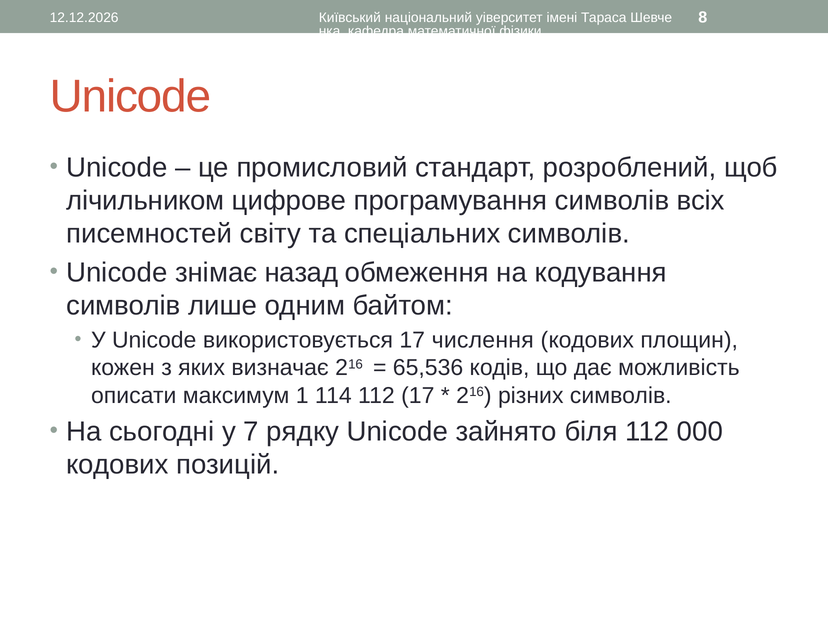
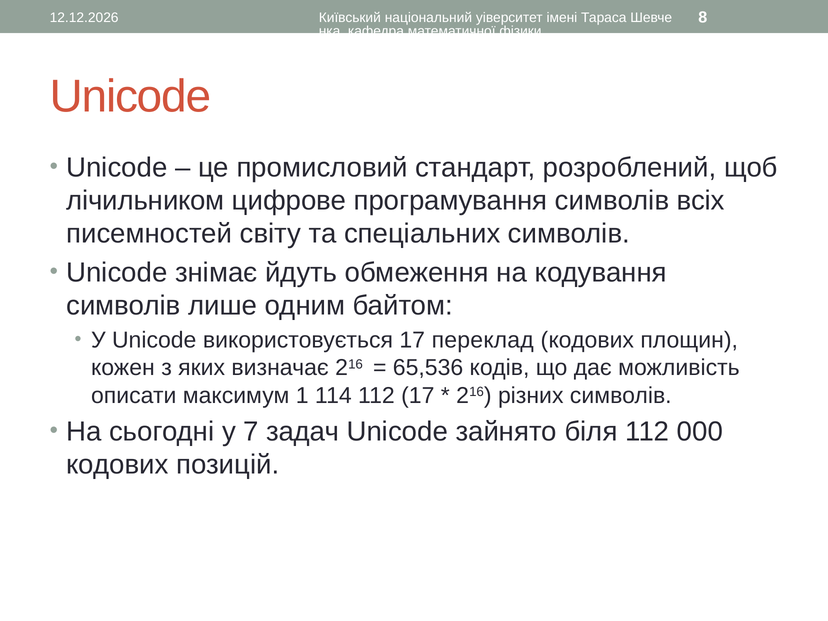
назад: назад -> йдуть (301, 272)
числення: числення -> переклад (483, 340)
рядку: рядку -> задач (303, 432)
